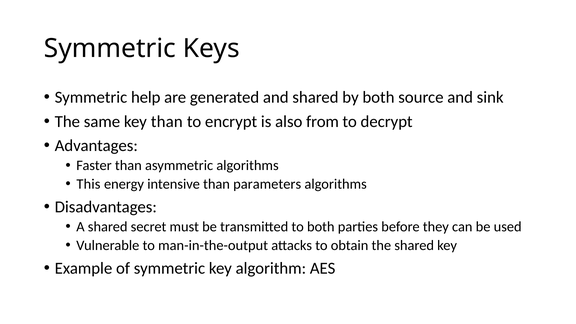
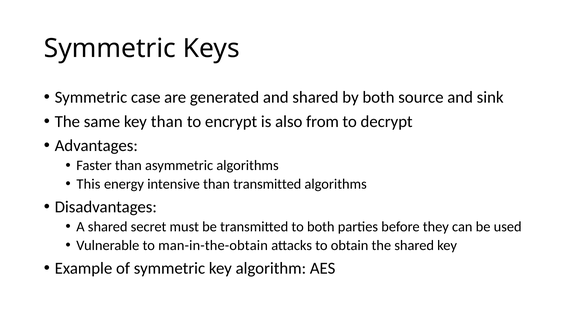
help: help -> case (146, 97)
than parameters: parameters -> transmitted (267, 184)
man-in-the-output: man-in-the-output -> man-in-the-obtain (213, 245)
